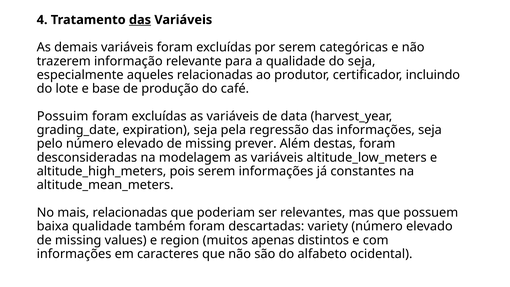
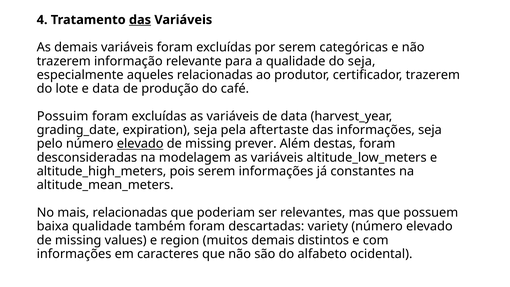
certificador incluindo: incluindo -> trazerem (433, 75)
e base: base -> data (106, 89)
regressão: regressão -> aftertaste (279, 130)
elevado underline: none -> present (140, 144)
muitos apenas: apenas -> demais (273, 240)
